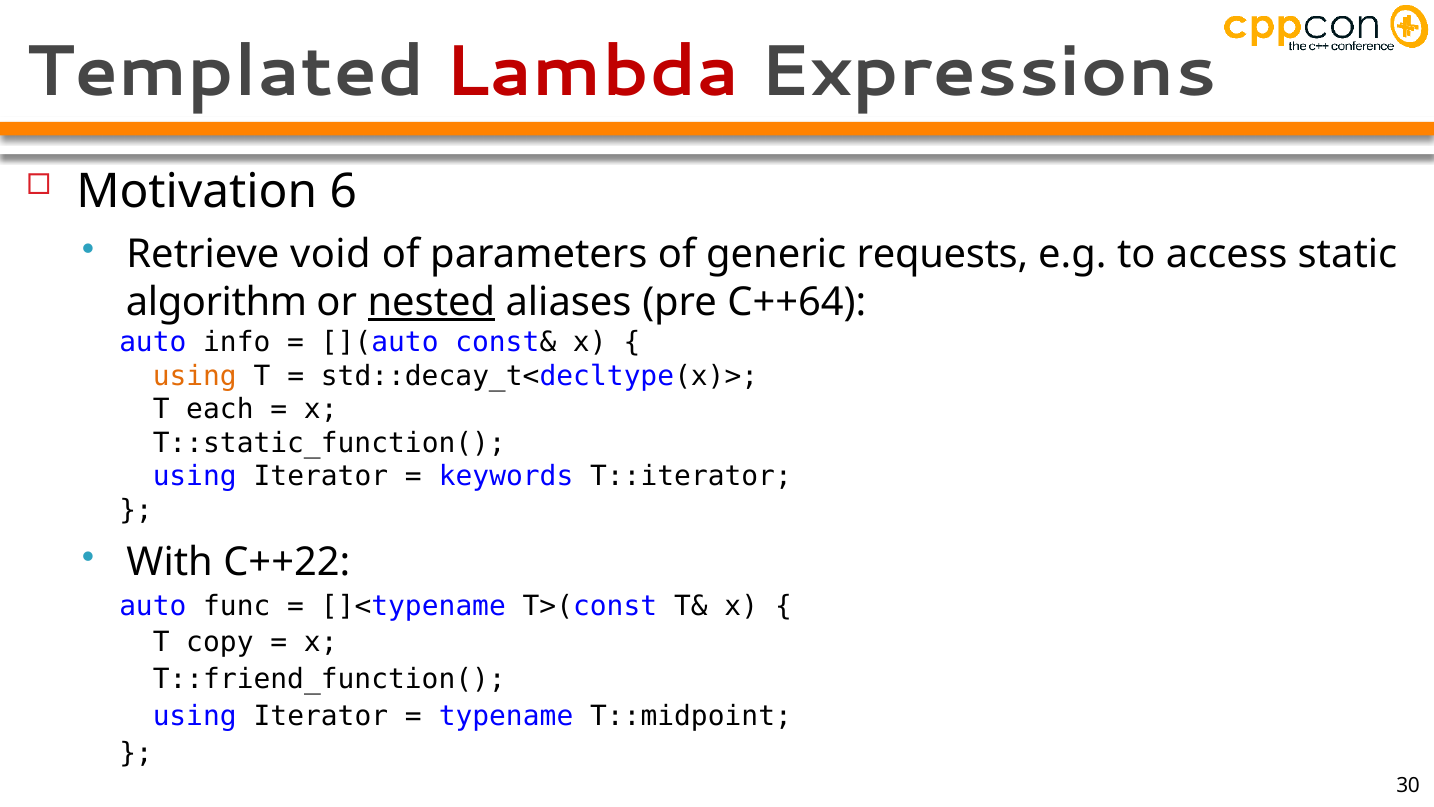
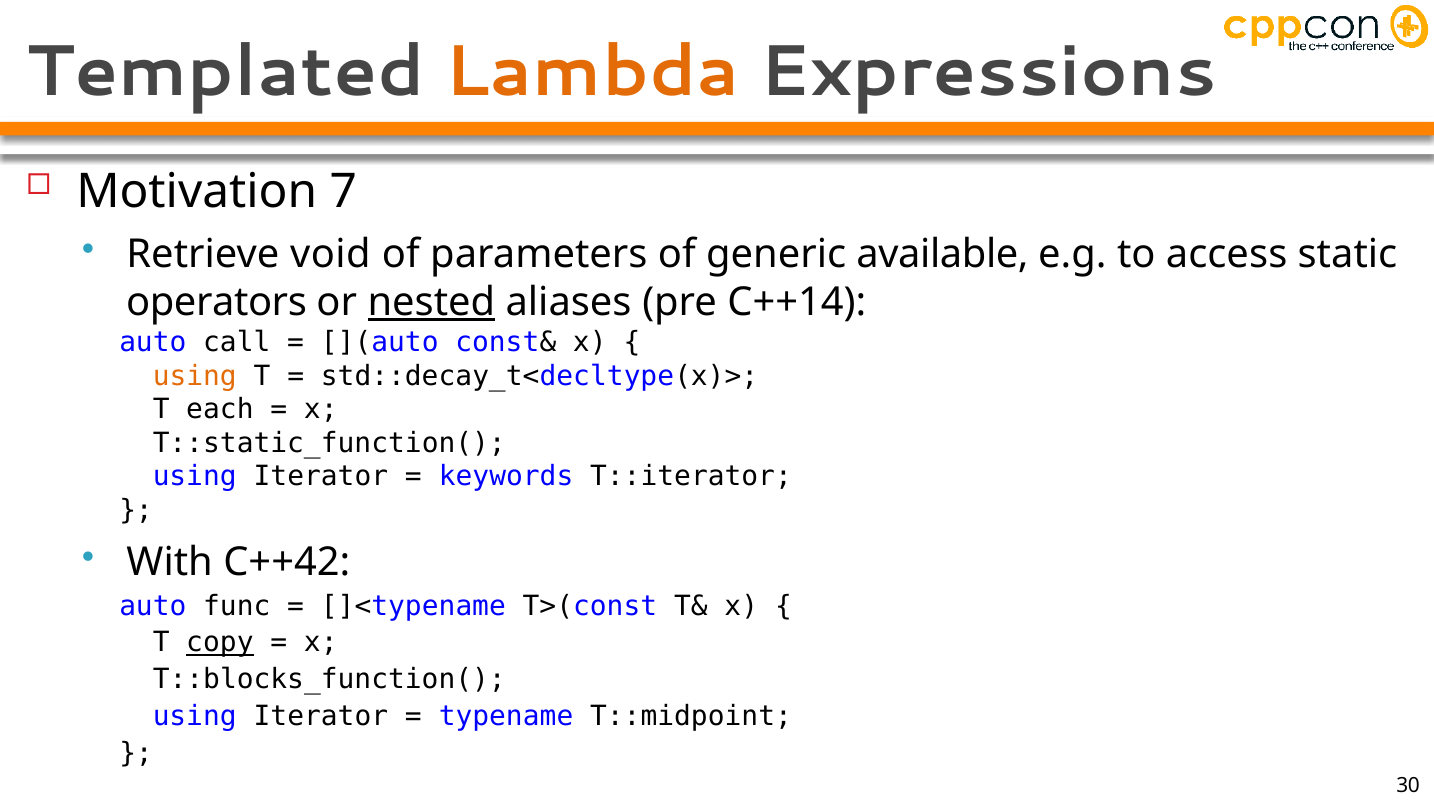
Lambda colour: red -> orange (592, 71)
6: 6 -> 7 (343, 191)
requests: requests -> available (943, 255)
algorithm: algorithm -> operators (217, 302)
C++64: C++64 -> C++14 (797, 302)
info: info -> call (237, 342)
C++22: C++22 -> C++42 (287, 562)
copy underline: none -> present (220, 642)
T::friend_function(: T::friend_function( -> T::blocks_function( (329, 679)
